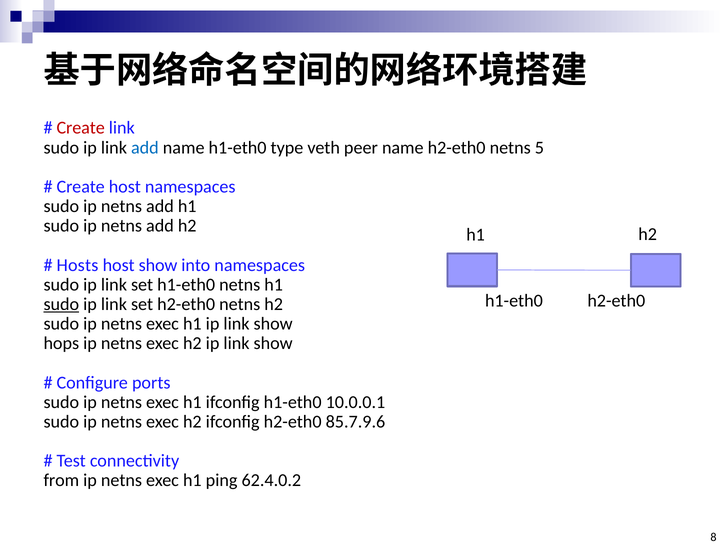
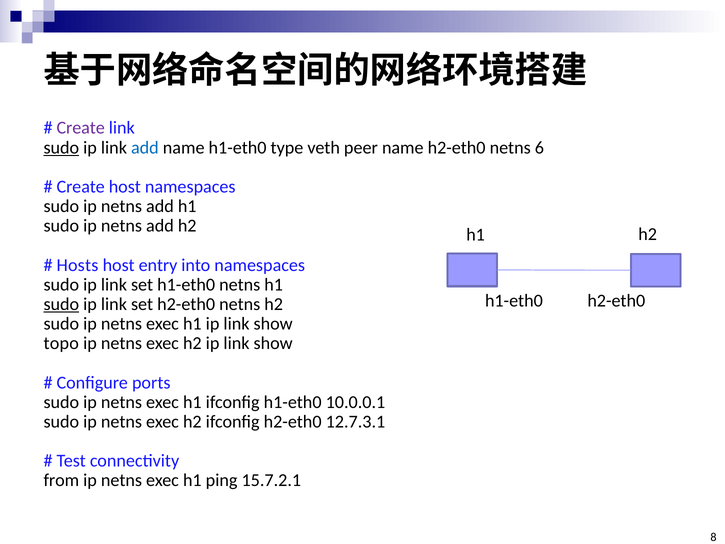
Create colour: red -> purple (81, 128)
sudo underline: none -> present (61, 147)
5: 5 -> 6 (539, 147)
host show: show -> entry (158, 265)
hops: hops -> topo (61, 343)
85.7.9.6: 85.7.9.6 -> 12.7.3.1 (355, 422)
62.4.0.2: 62.4.0.2 -> 15.7.2.1 (271, 480)
